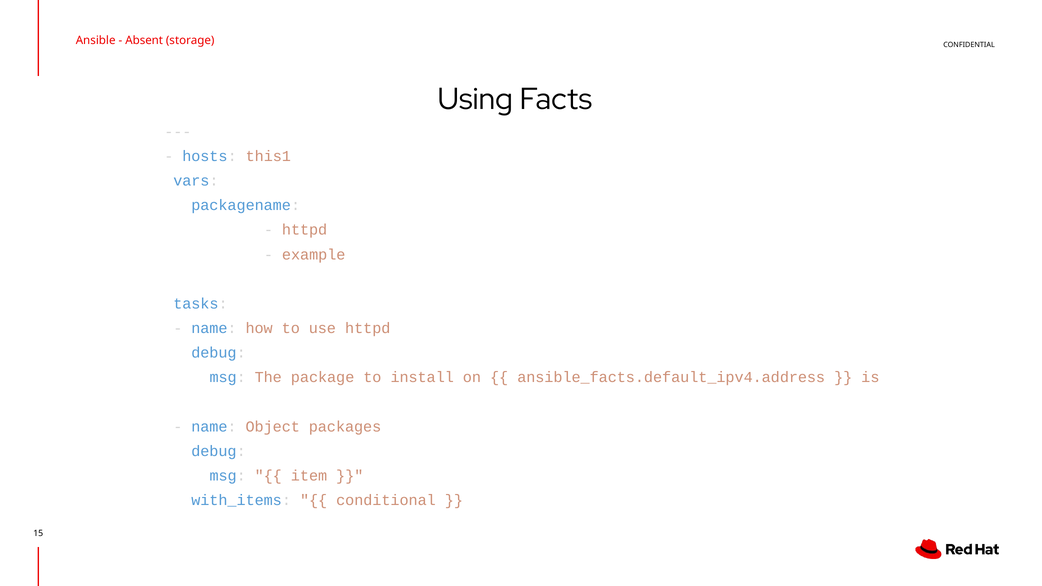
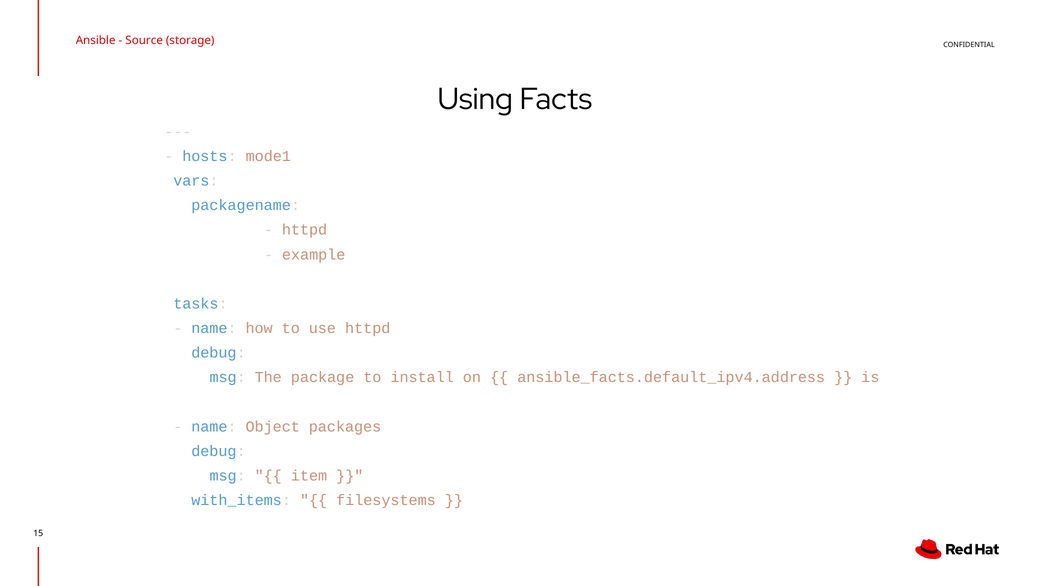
Absent: Absent -> Source (144, 40)
this1: this1 -> mode1 (268, 156)
conditional: conditional -> filesystems (386, 500)
